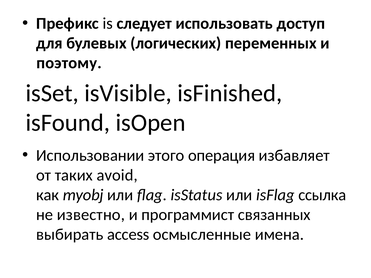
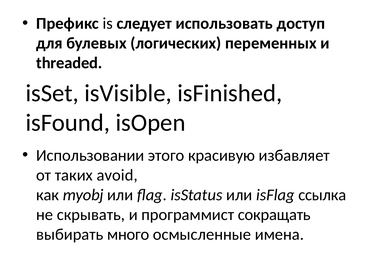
поэтому: поэтому -> threaded (69, 63)
операция: операция -> красивую (222, 156)
известно: известно -> скрывать (91, 215)
связанных: связанных -> сокращать (274, 215)
access: access -> много (128, 235)
